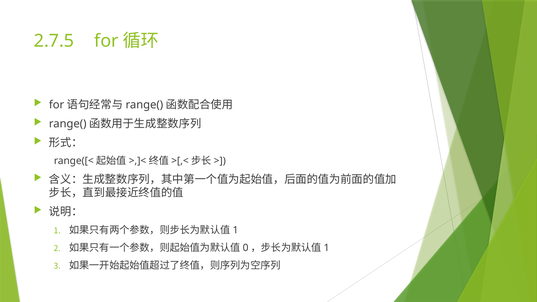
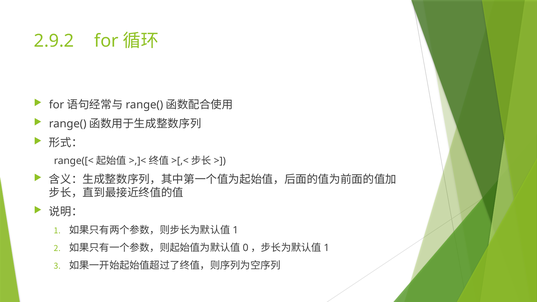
2.7.5: 2.7.5 -> 2.9.2 (54, 41)
